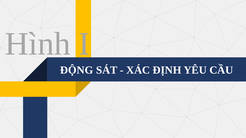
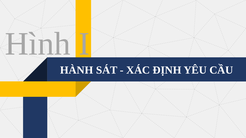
ĐỘNG: ĐỘNG -> HÀNH (77, 70)
